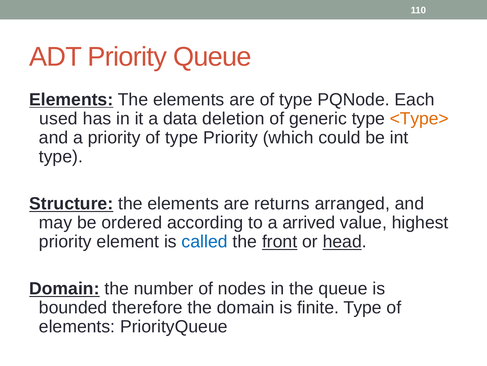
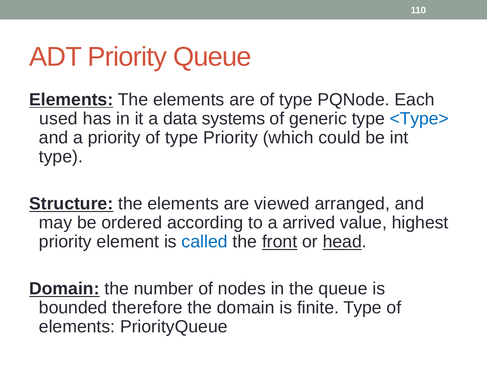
deletion: deletion -> systems (234, 118)
<Type> colour: orange -> blue (419, 118)
returns: returns -> viewed (282, 203)
